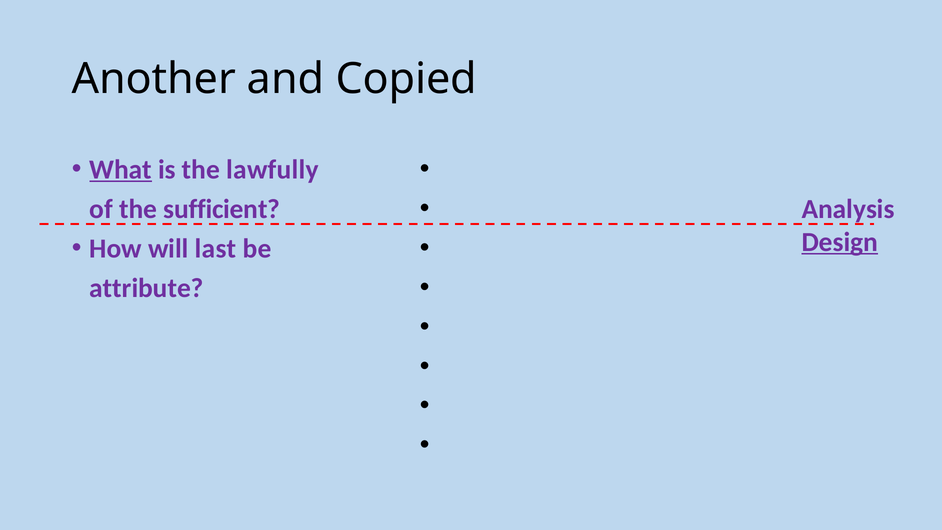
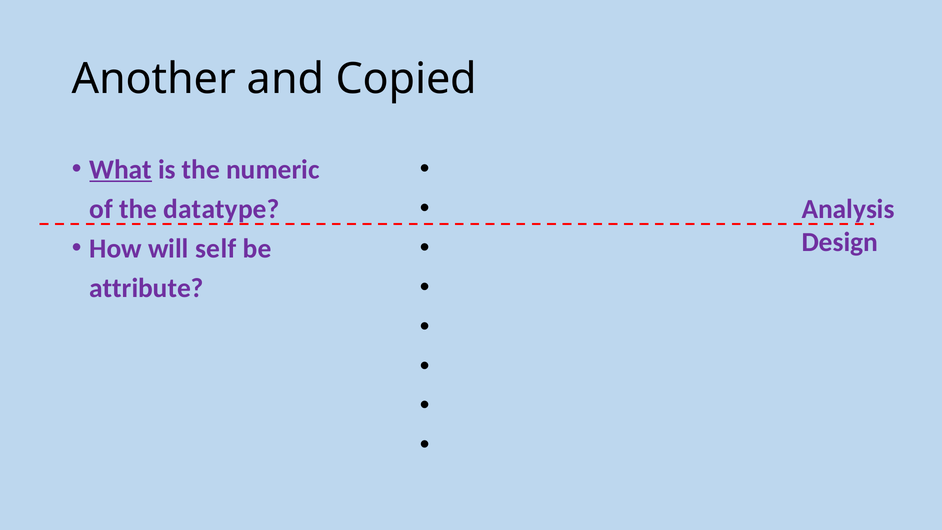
lawfully: lawfully -> numeric (273, 170)
sufficient: sufficient -> datatype (221, 209)
Design underline: present -> none (840, 242)
last: last -> self (216, 248)
